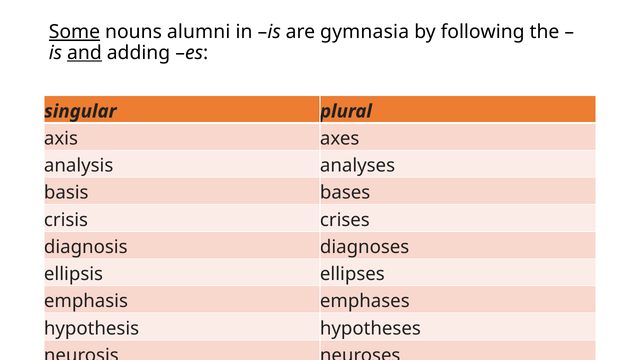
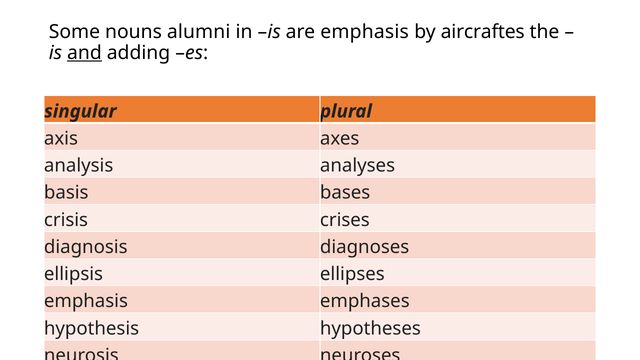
Some underline: present -> none (74, 32)
are gymnasia: gymnasia -> emphasis (365, 32)
following: following -> aircraftes (483, 32)
